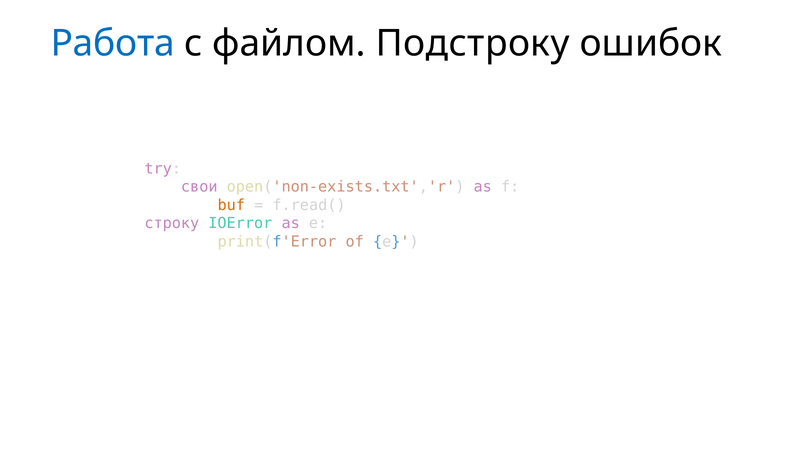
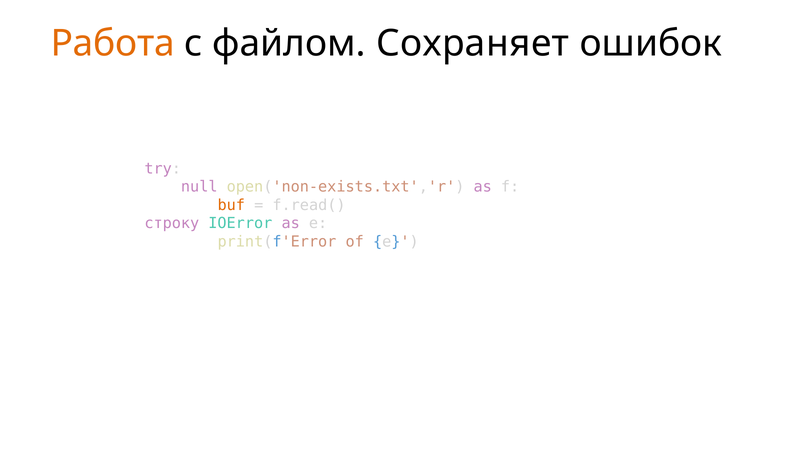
Работа colour: blue -> orange (113, 44)
Подстроку: Подстроку -> Сохраняет (473, 44)
свои: свои -> null (199, 187)
